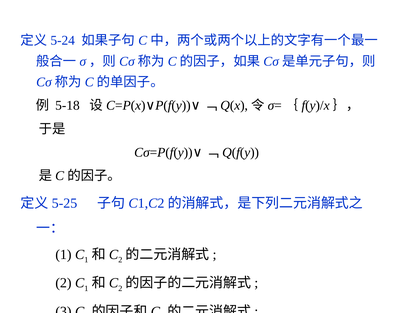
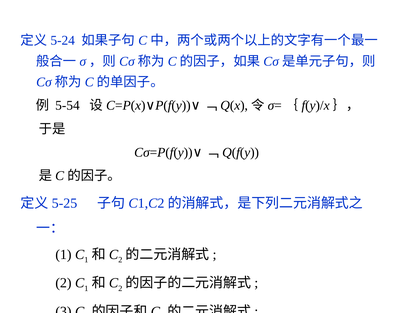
5-18: 5-18 -> 5-54 (67, 106)
